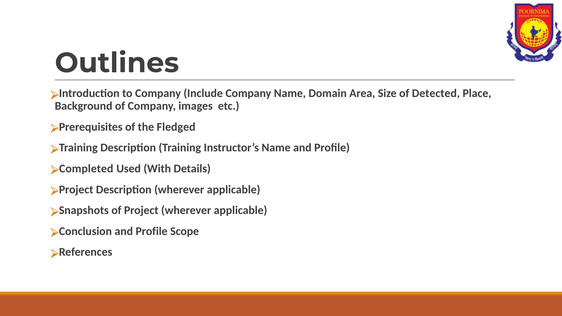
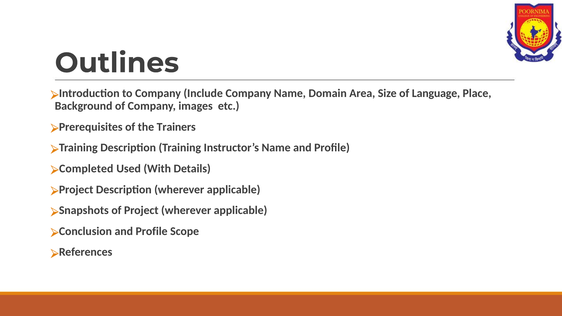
Detected: Detected -> Language (436, 93)
Fledged: Fledged -> Trainers (176, 127)
